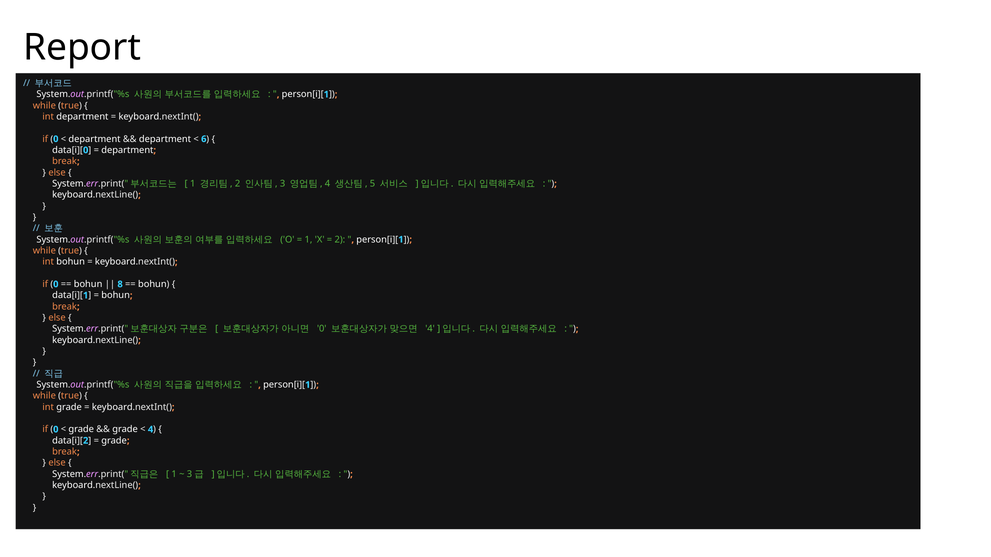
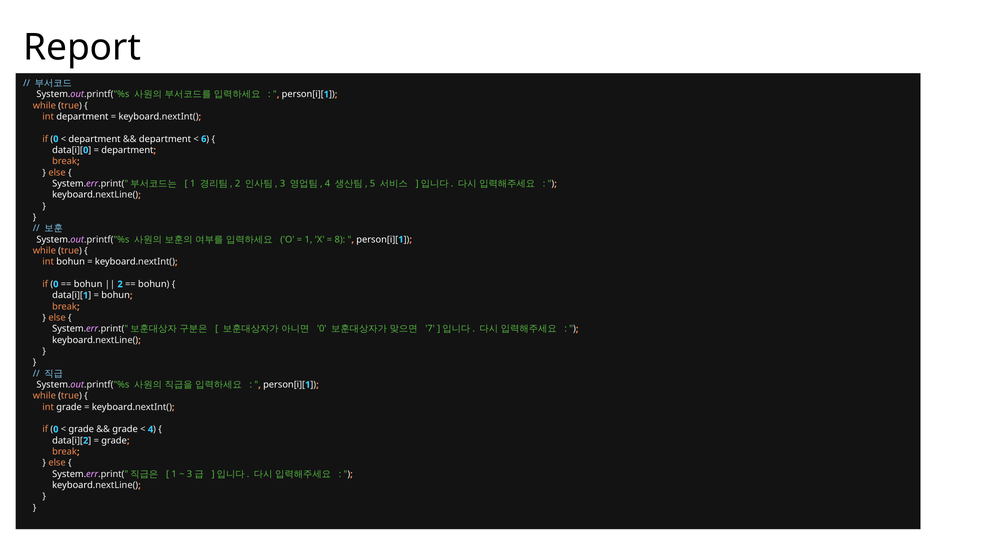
2: 2 -> 8 (340, 240)
8: 8 -> 2 (120, 284)
4: 4 -> 7 (430, 329)
